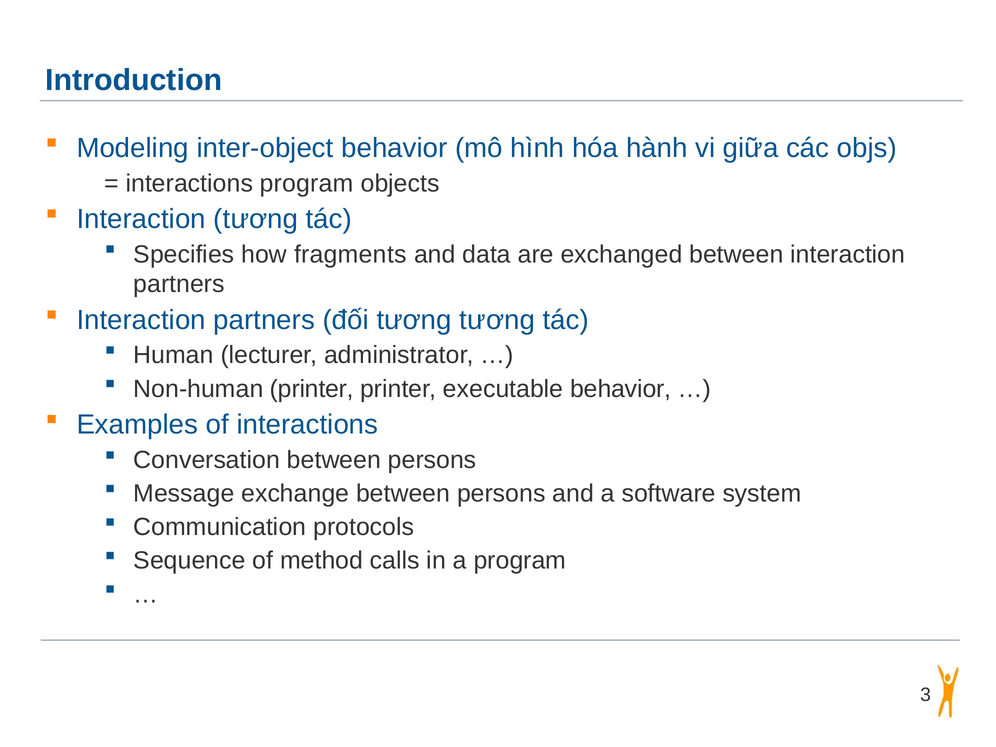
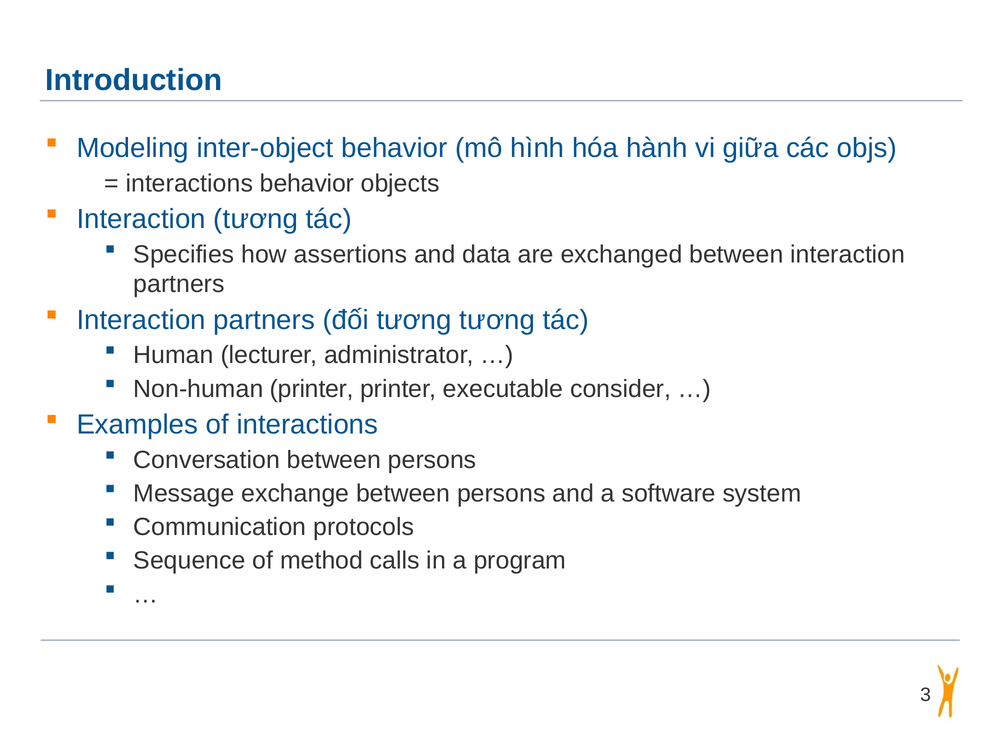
interactions program: program -> behavior (307, 183)
fragments: fragments -> assertions (350, 254)
executable behavior: behavior -> consider (621, 389)
